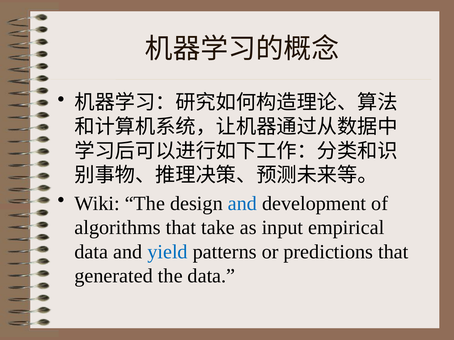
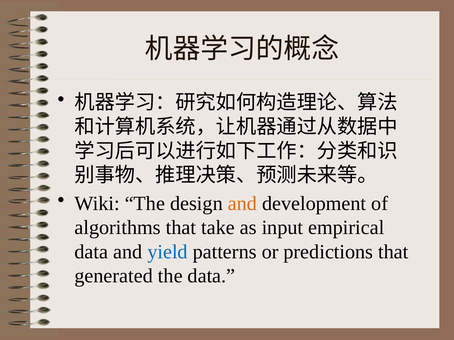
and colour: blue -> orange (242, 204)
